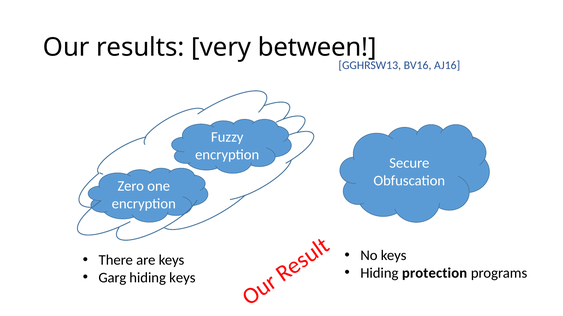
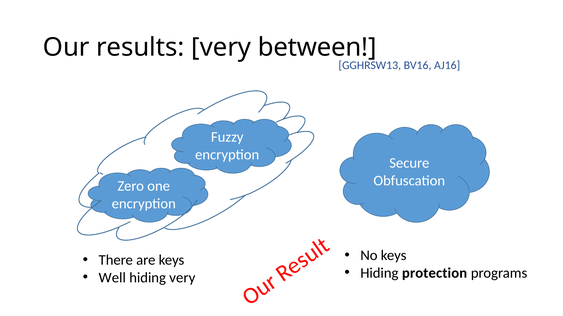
Garg: Garg -> Well (112, 278)
hiding keys: keys -> very (182, 278)
